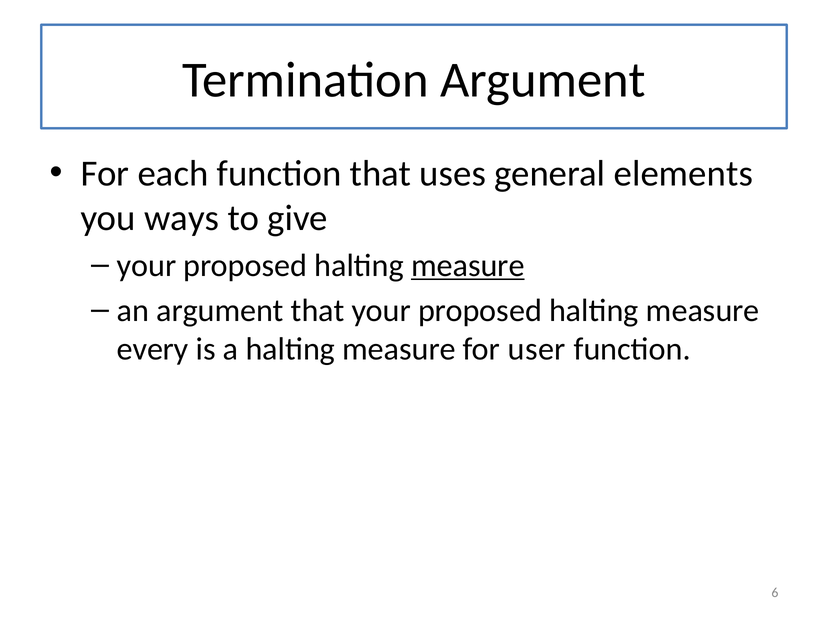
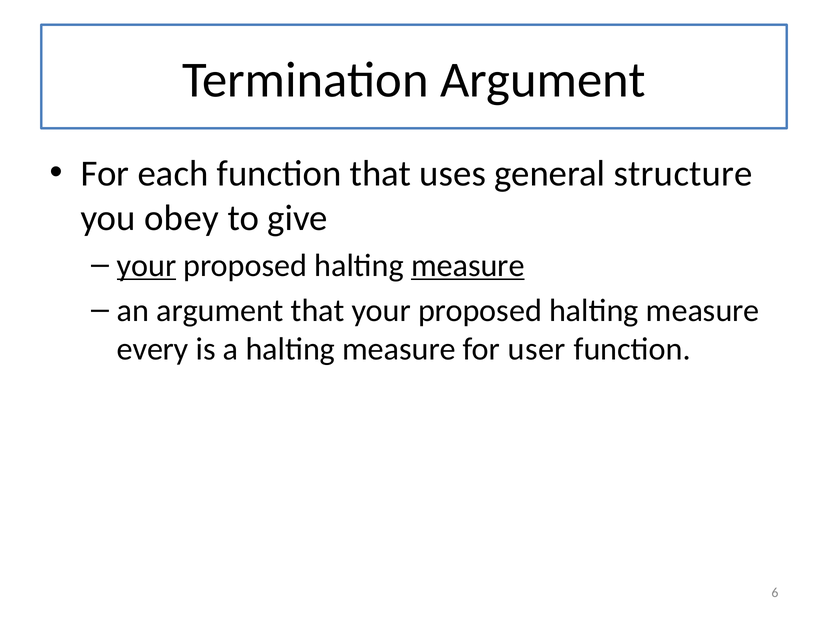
elements: elements -> structure (683, 174)
ways: ways -> obey (181, 218)
your underline: none -> present (147, 265)
